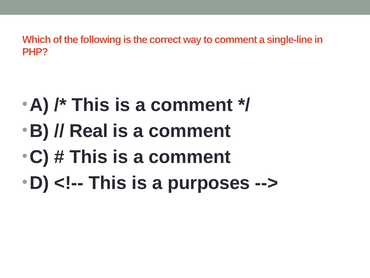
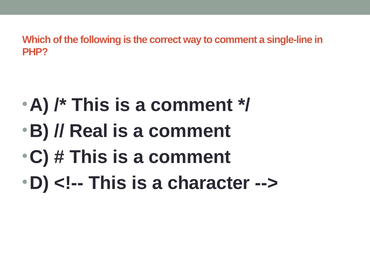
purposes: purposes -> character (209, 183)
